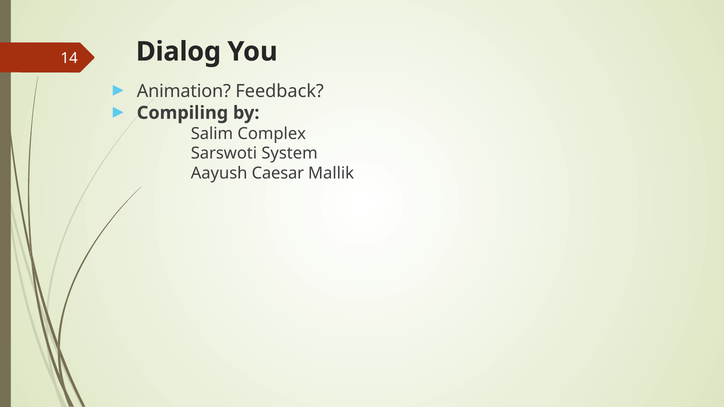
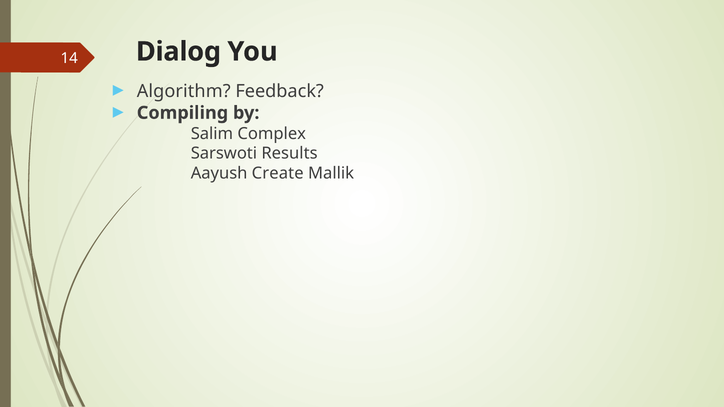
Animation: Animation -> Algorithm (184, 91)
System: System -> Results (289, 154)
Caesar: Caesar -> Create (278, 173)
